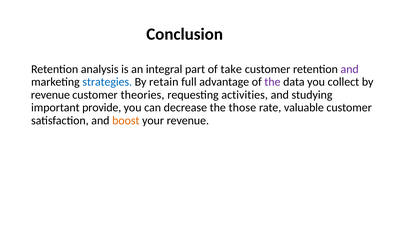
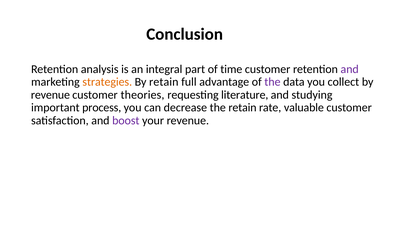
take: take -> time (231, 69)
strategies colour: blue -> orange (107, 82)
activities: activities -> literature (245, 95)
provide: provide -> process (102, 107)
the those: those -> retain (243, 107)
boost colour: orange -> purple (126, 120)
